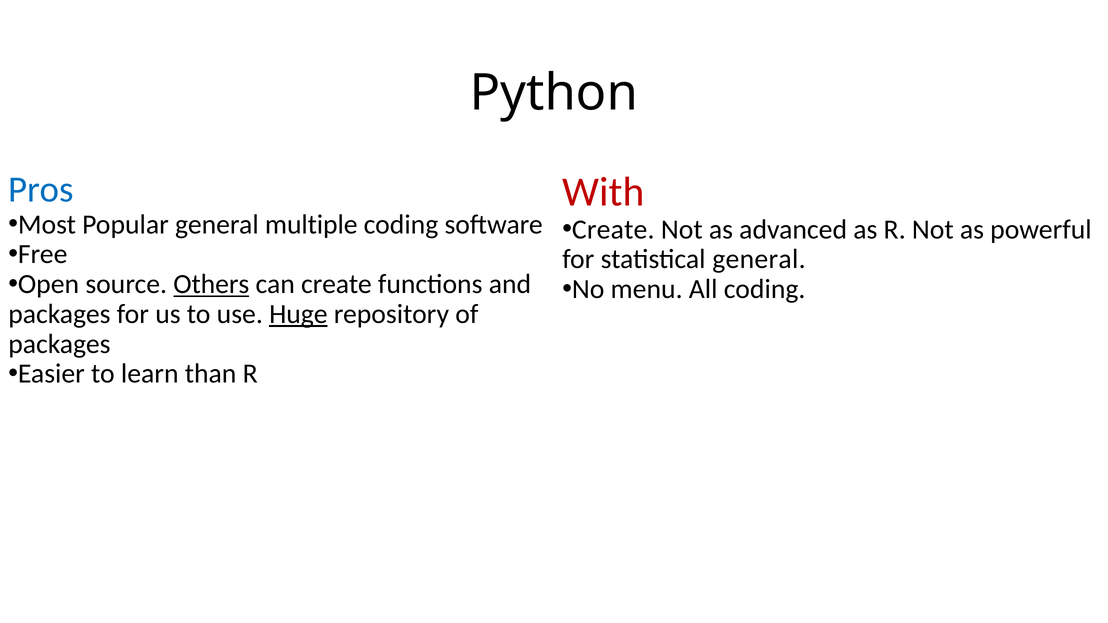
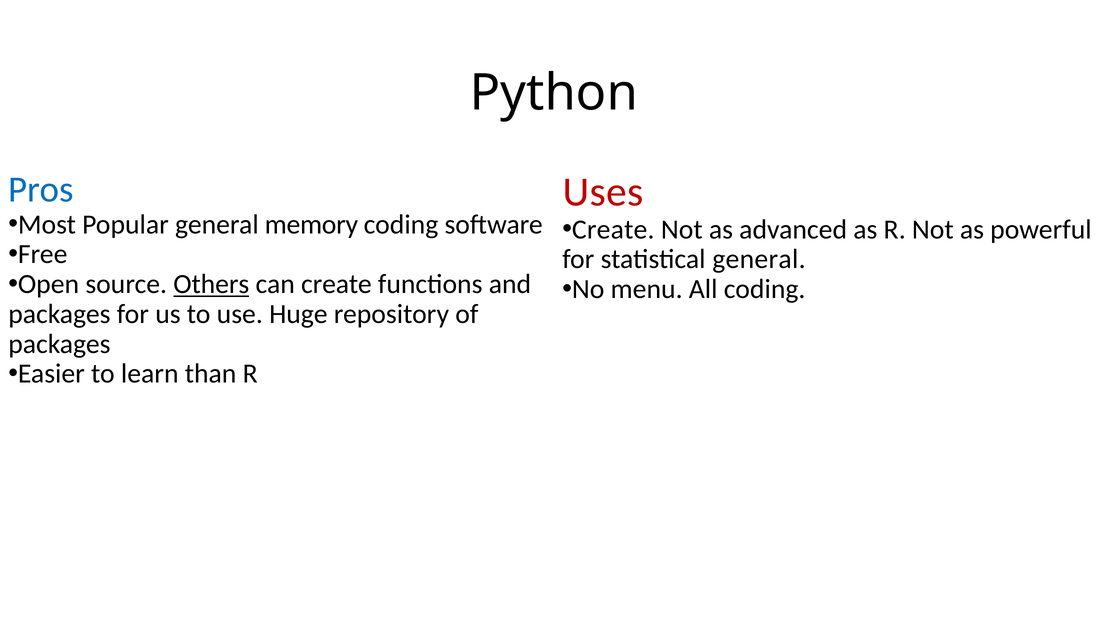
With: With -> Uses (603, 192)
multiple: multiple -> memory (311, 224)
Huge underline: present -> none (298, 314)
